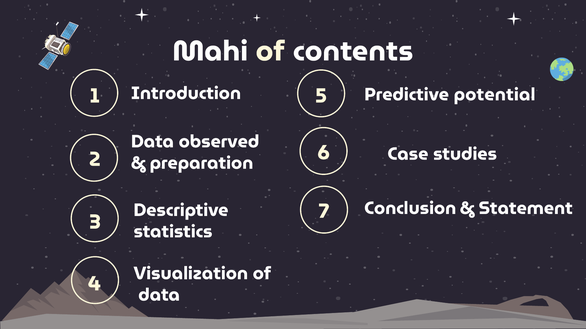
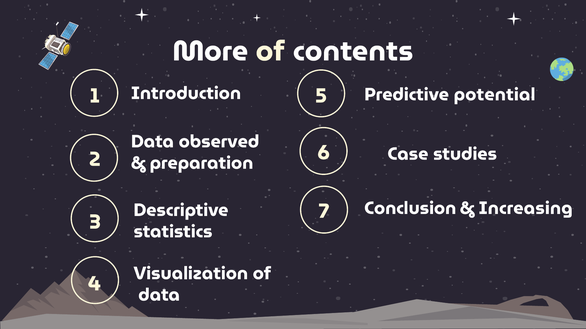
Mahi: Mahi -> More (210, 51)
Statement: Statement -> Increasing (526, 208)
